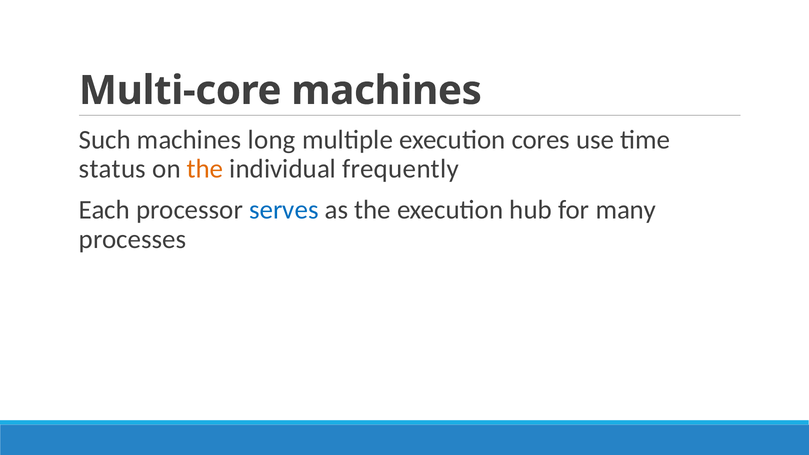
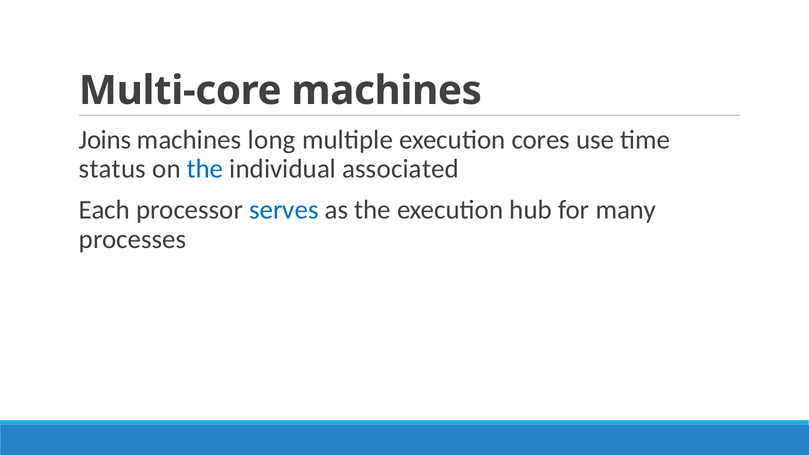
Such: Such -> Joins (105, 140)
the colour: orange -> blue (205, 169)
frequently: frequently -> associated (401, 169)
